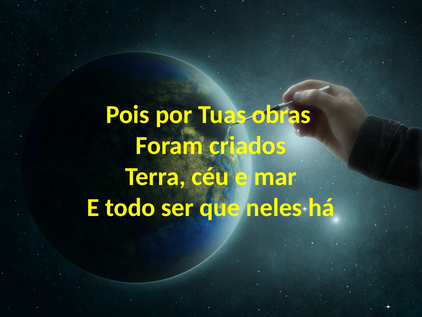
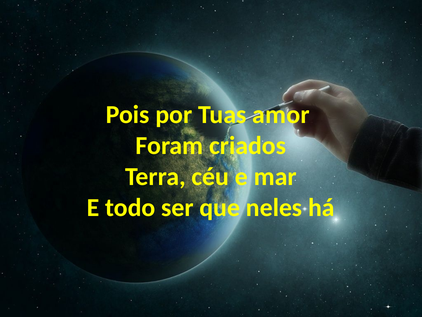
obras: obras -> amor (281, 114)
